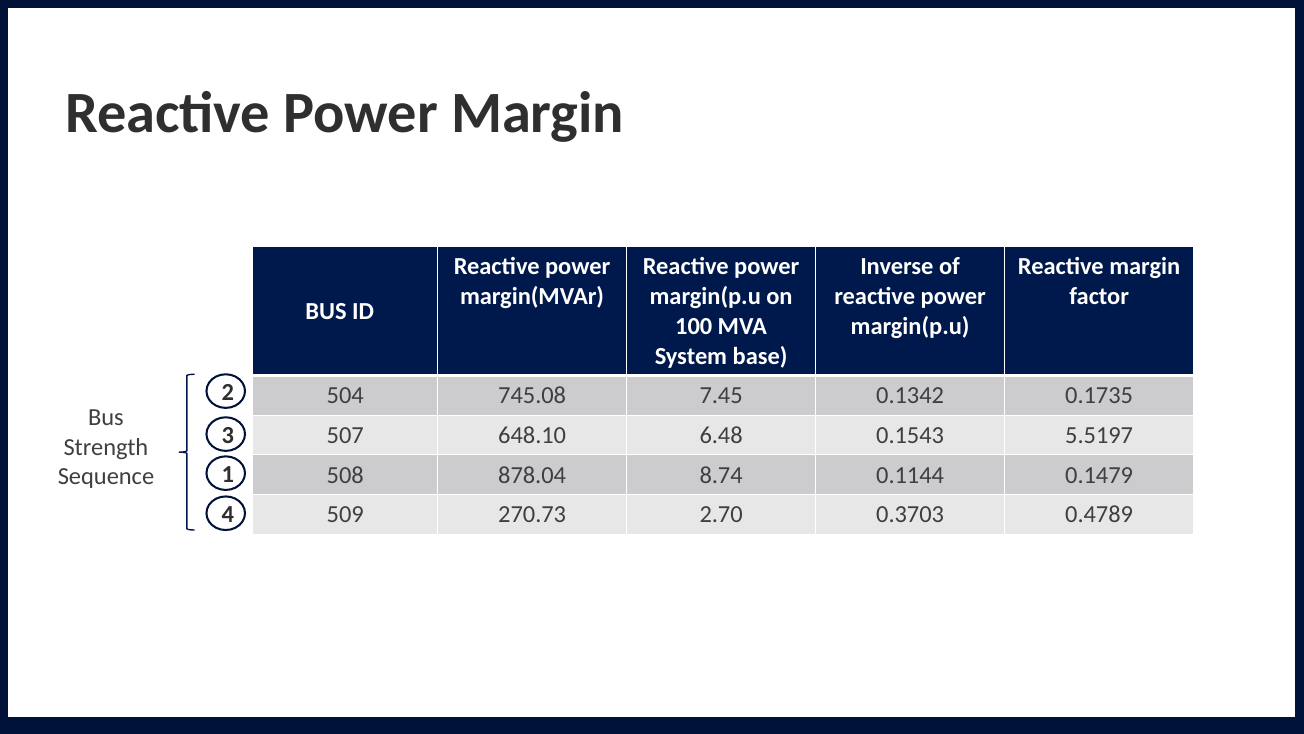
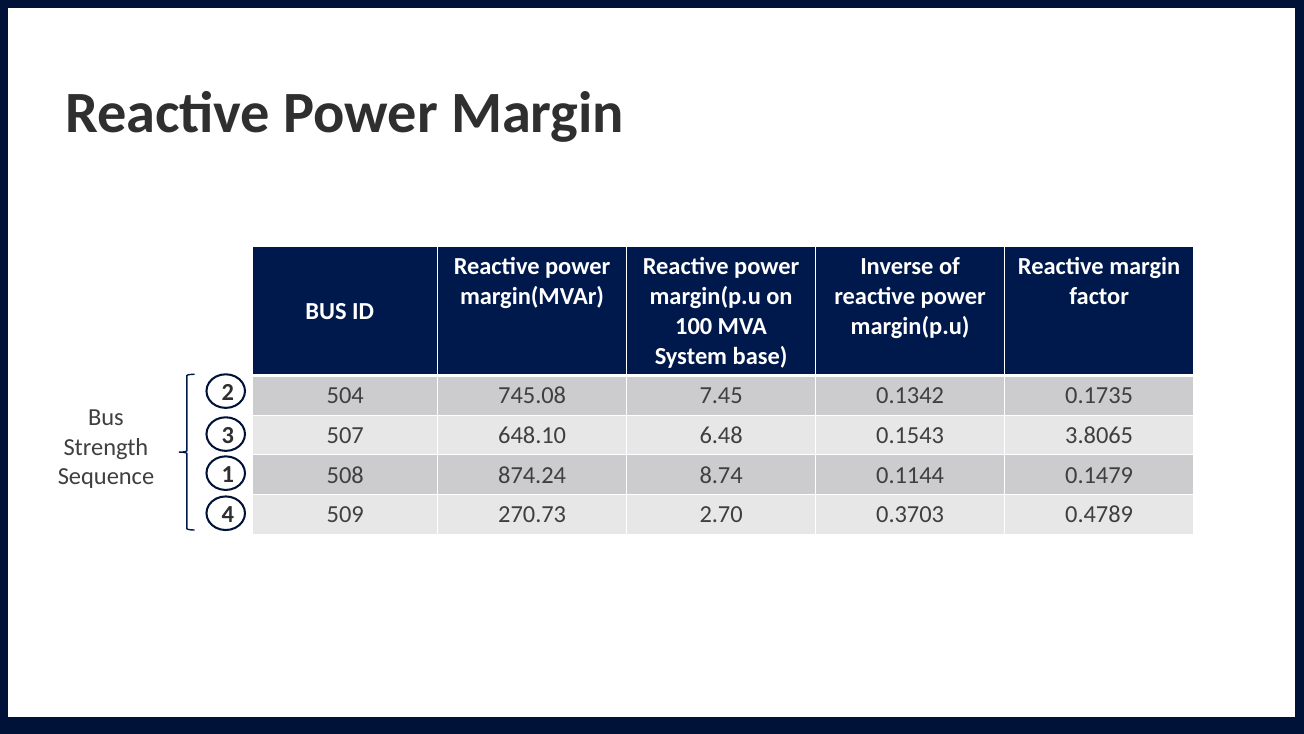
5.5197: 5.5197 -> 3.8065 (1099, 435)
878.04: 878.04 -> 874.24 (532, 475)
